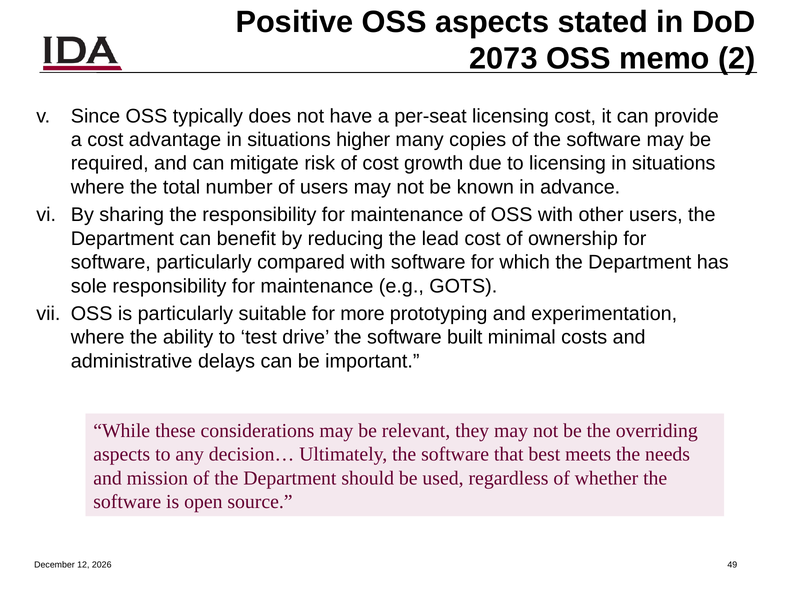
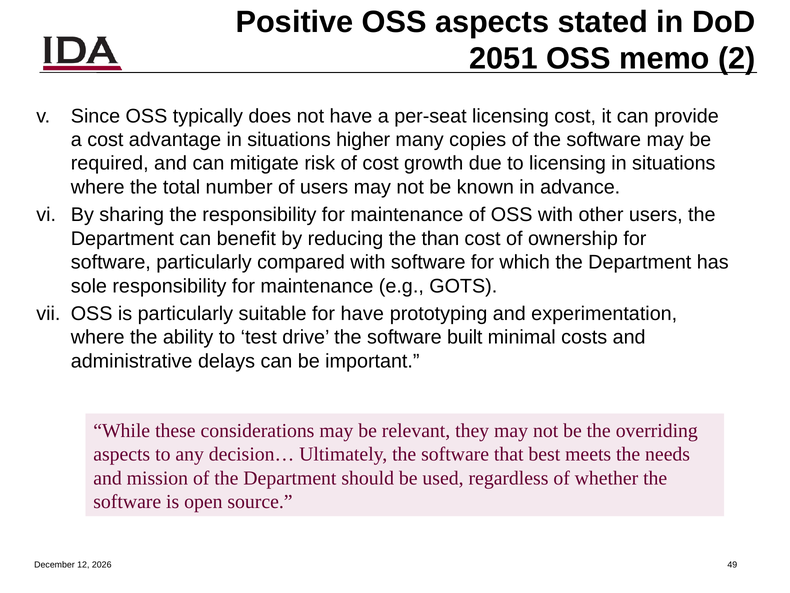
2073: 2073 -> 2051 (504, 59)
lead: lead -> than (440, 238)
for more: more -> have (362, 313)
